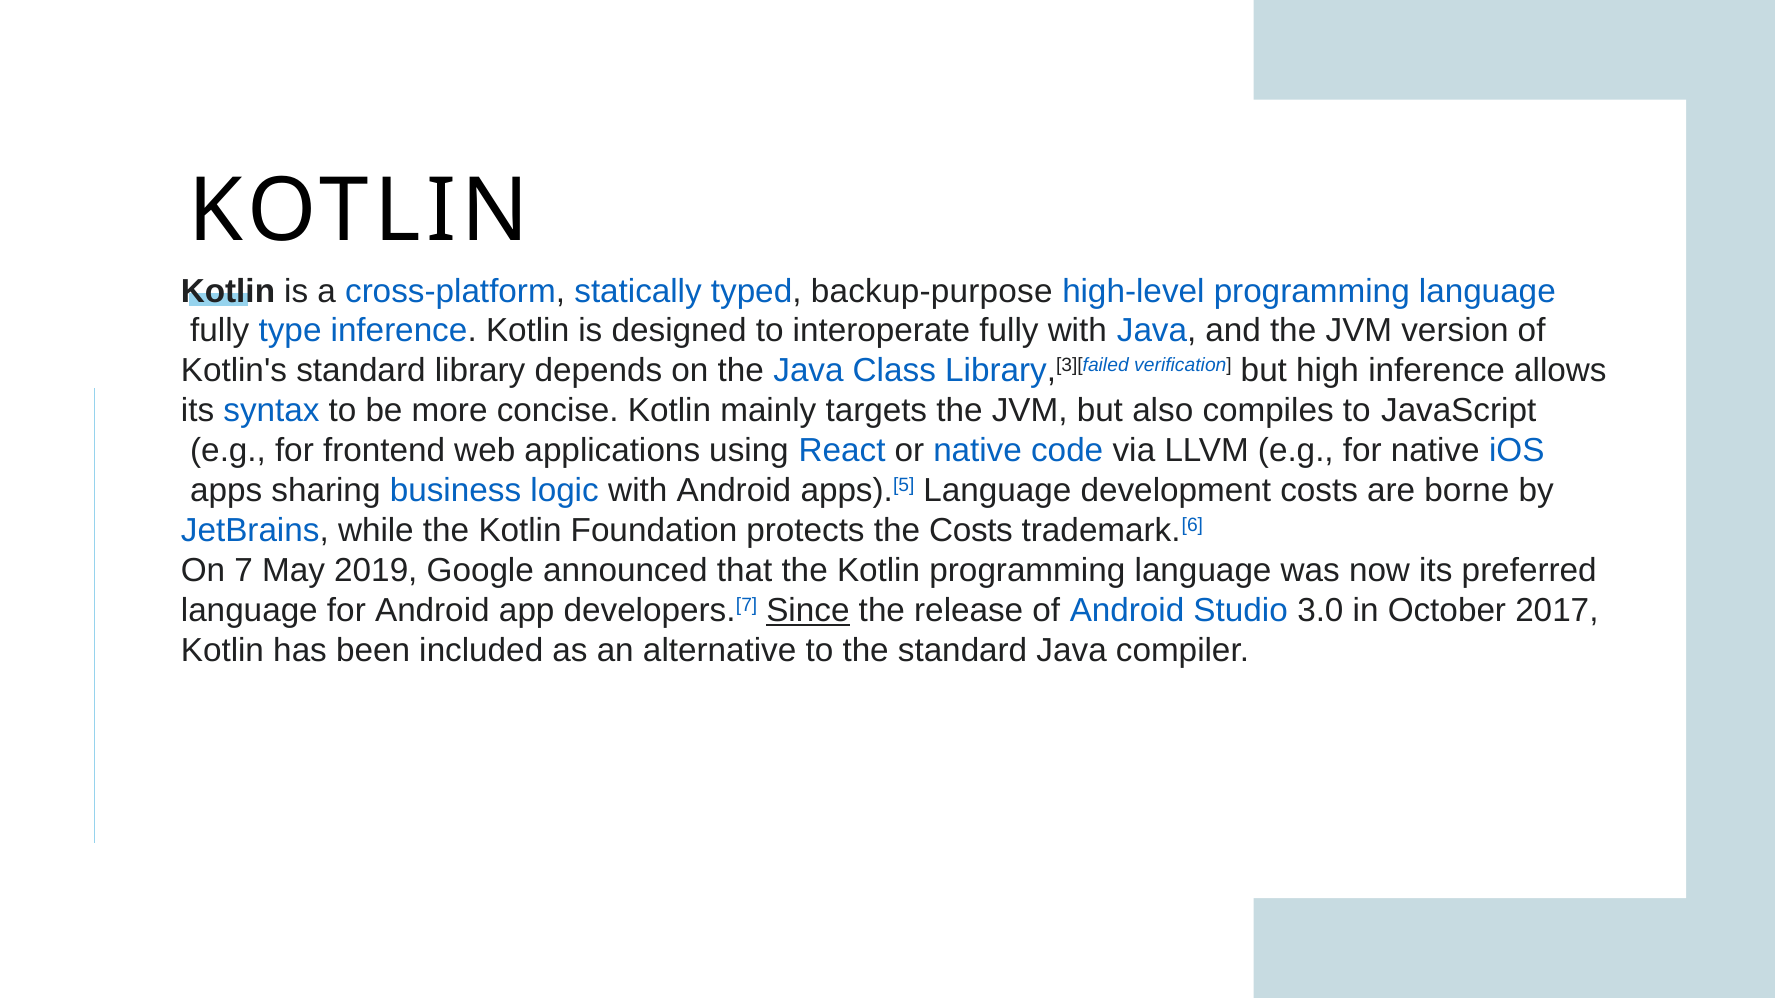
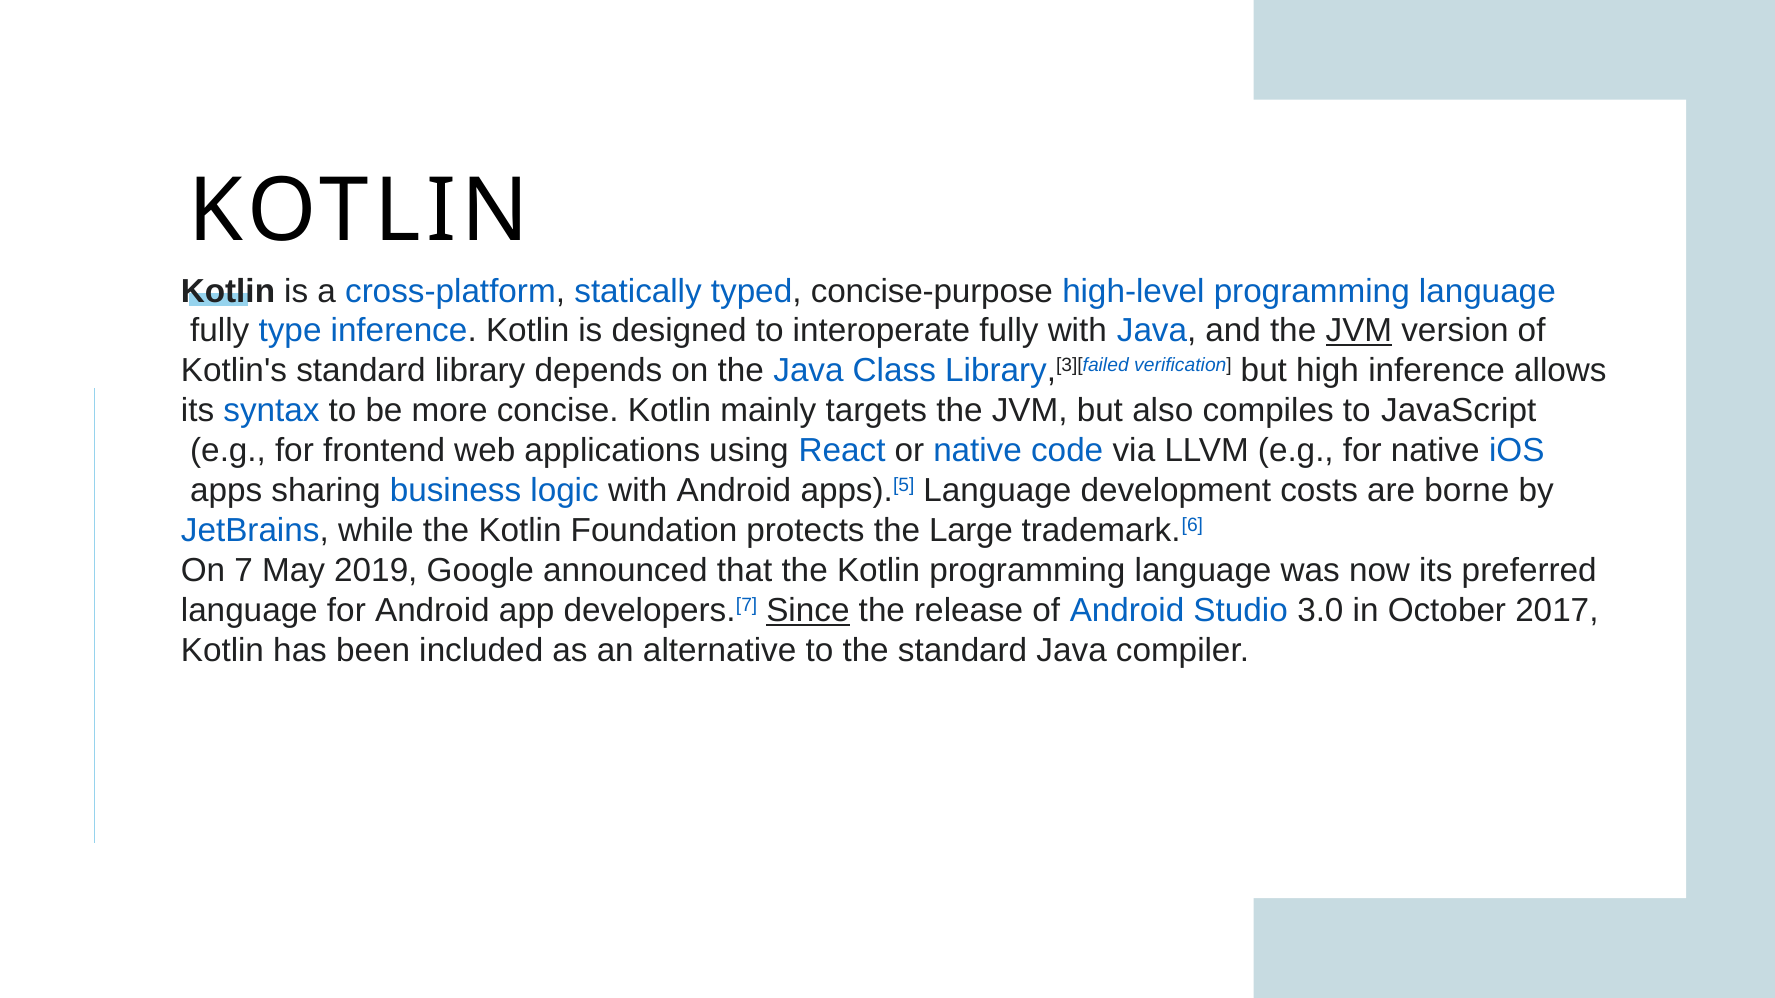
backup-purpose: backup-purpose -> concise-purpose (932, 291)
JVM underline: none -> present (1359, 331)
the Costs: Costs -> Large (971, 531)
